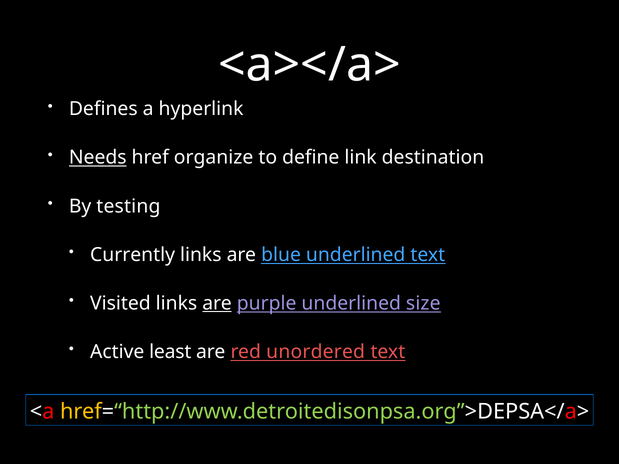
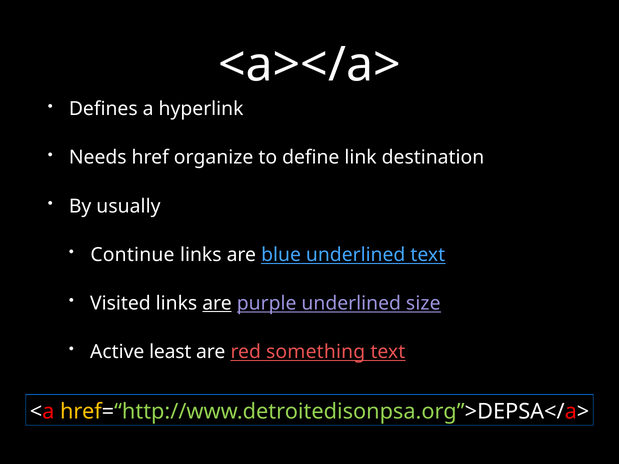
Needs underline: present -> none (98, 158)
testing: testing -> usually (128, 206)
Currently: Currently -> Continue (132, 255)
unordered: unordered -> something (316, 352)
